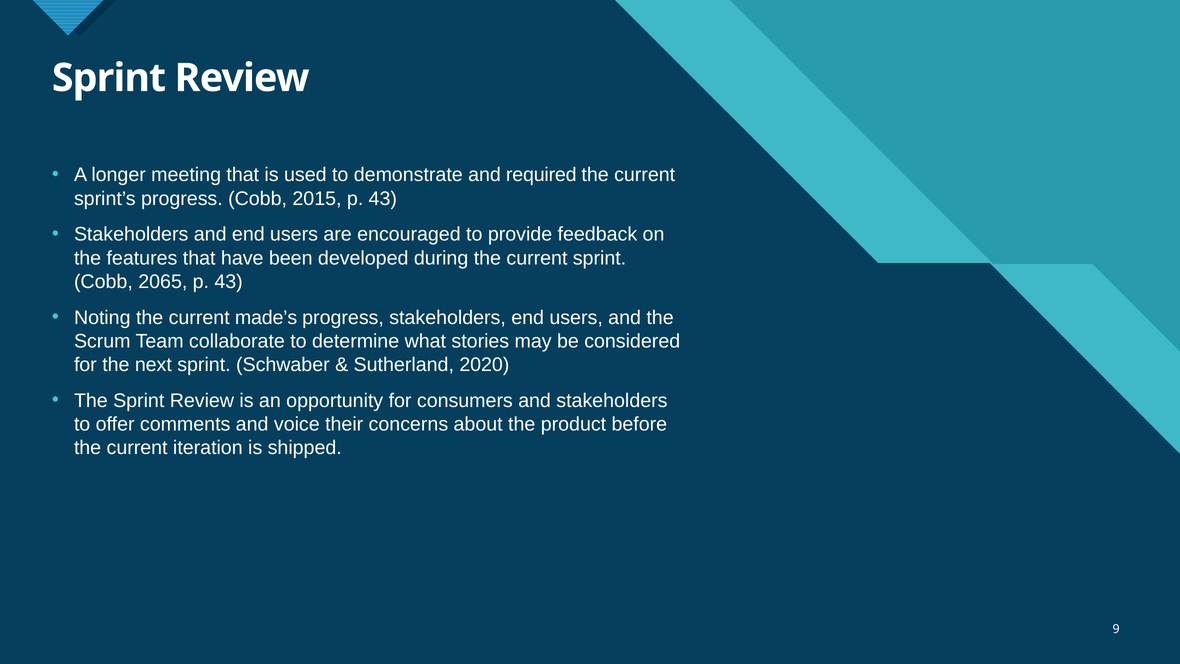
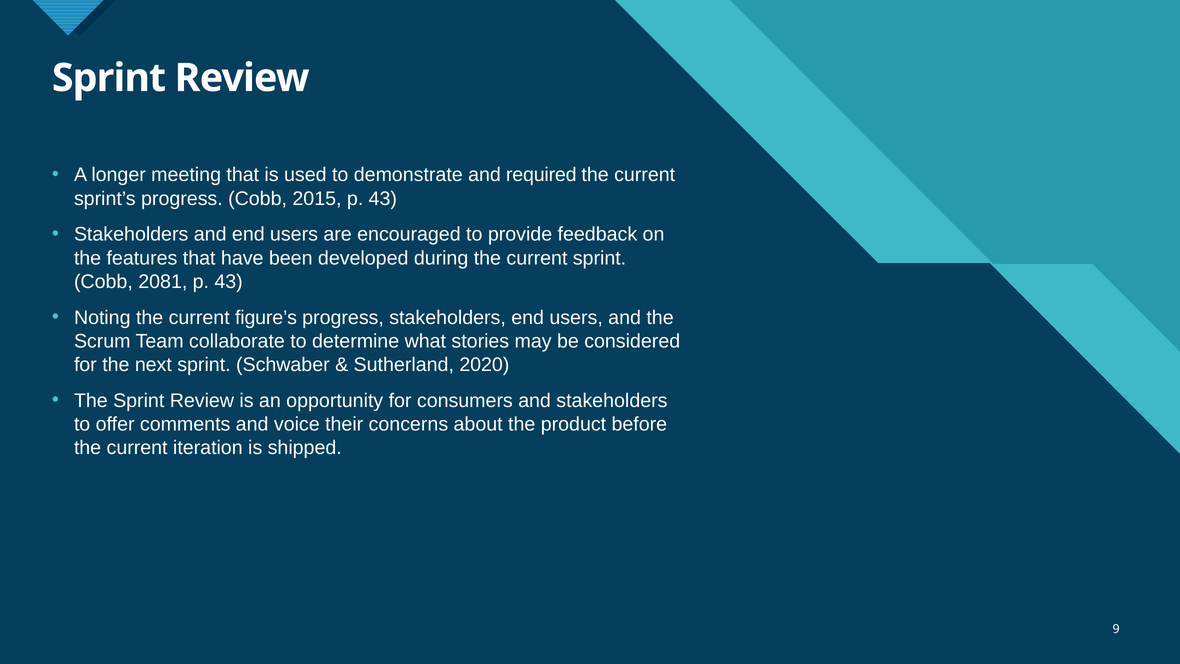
2065: 2065 -> 2081 (163, 282)
made’s: made’s -> figure’s (266, 317)
